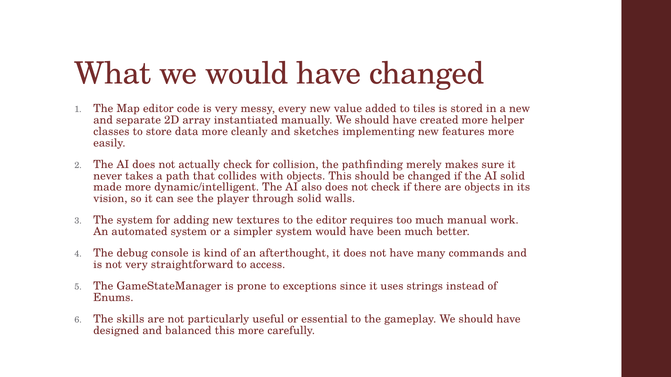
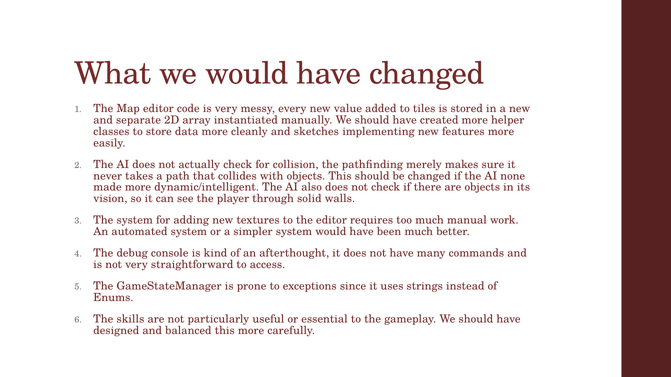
AI solid: solid -> none (513, 176)
